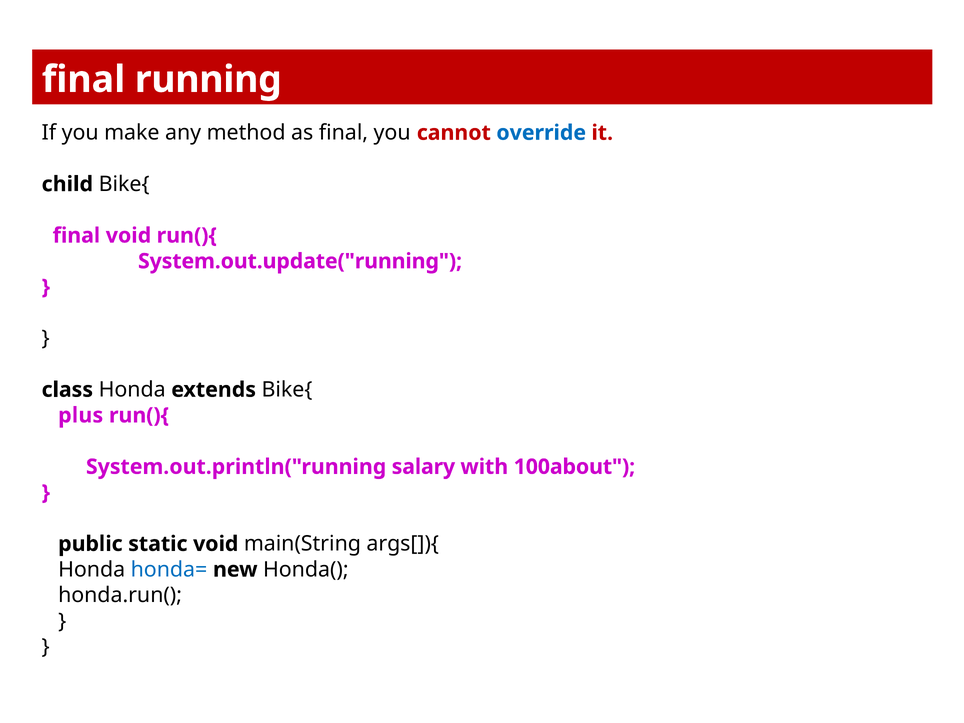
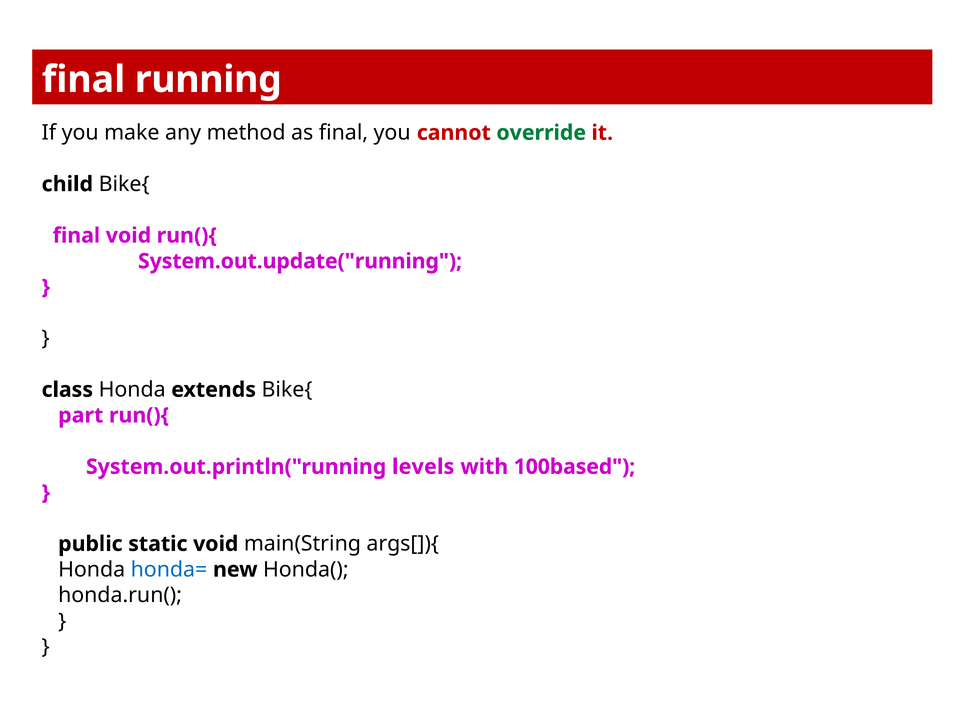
override colour: blue -> green (541, 133)
plus: plus -> part (81, 415)
salary: salary -> levels (423, 467)
100about: 100about -> 100based (574, 467)
